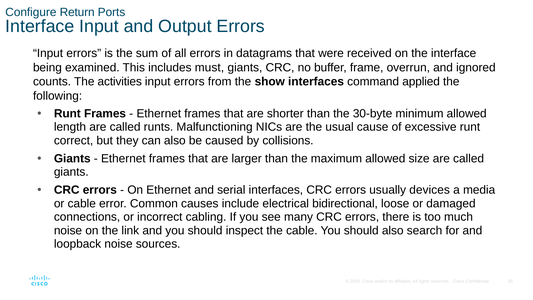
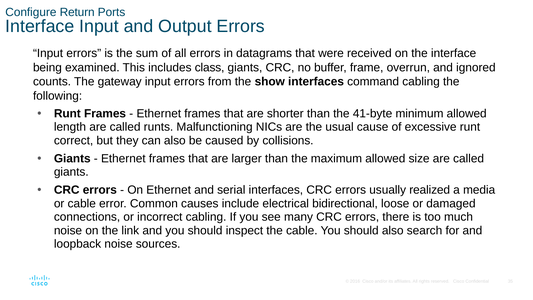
must: must -> class (210, 67)
activities: activities -> gateway (120, 82)
command applied: applied -> cabling (421, 82)
30-byte: 30-byte -> 41-byte (373, 114)
devices: devices -> realized (430, 190)
